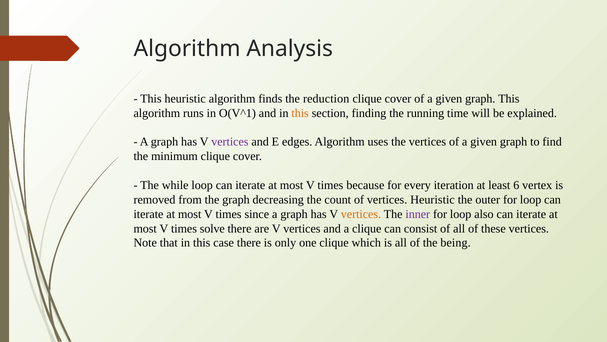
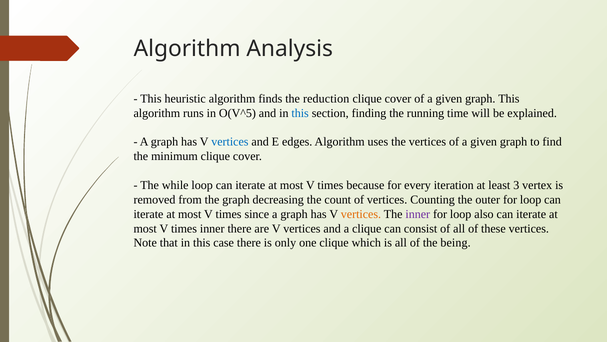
O(V^1: O(V^1 -> O(V^5 (237, 113)
this colour: orange -> blue (300, 113)
vertices colour: purple -> blue (230, 142)
6: 6 -> 3 (516, 185)
vertices Heuristic: Heuristic -> Counting (433, 199)
times solve: solve -> inner (212, 228)
